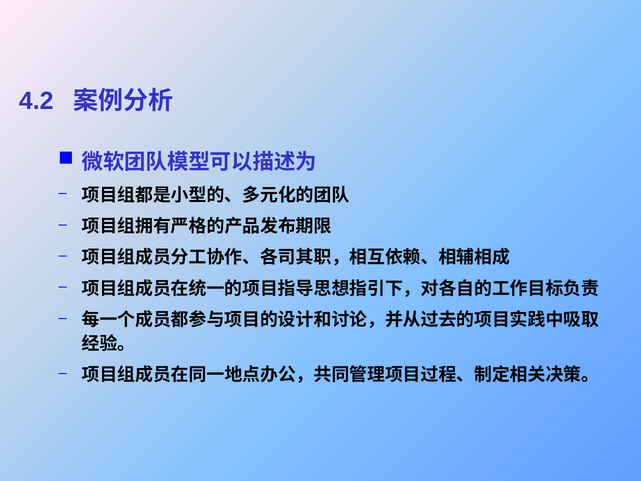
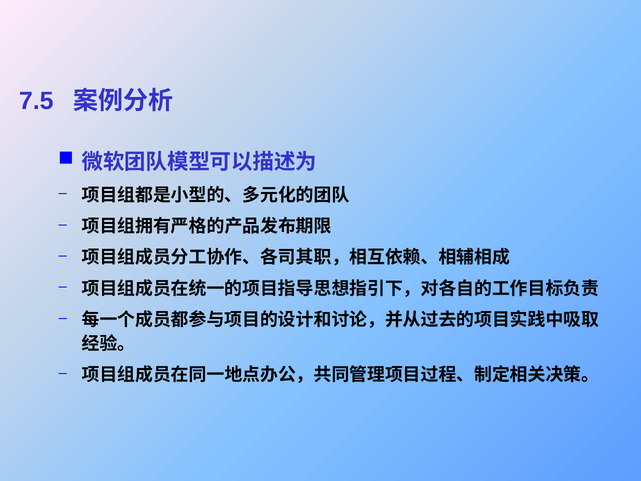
4.2: 4.2 -> 7.5 (36, 101)
